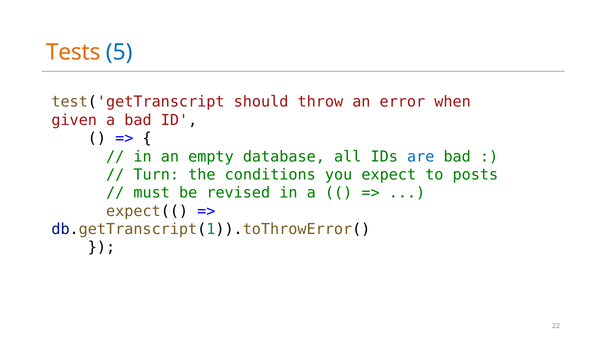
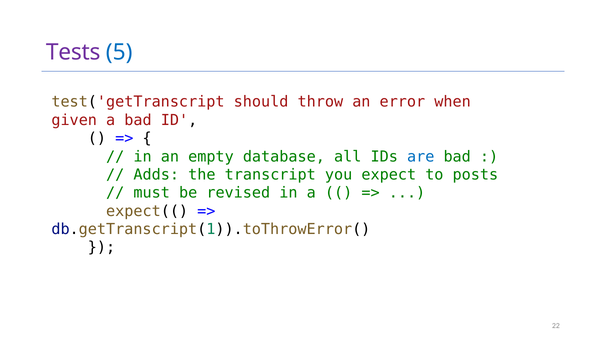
Tests colour: orange -> purple (73, 52)
Turn: Turn -> Adds (156, 175)
conditions: conditions -> transcript (270, 175)
